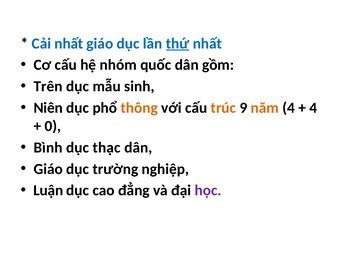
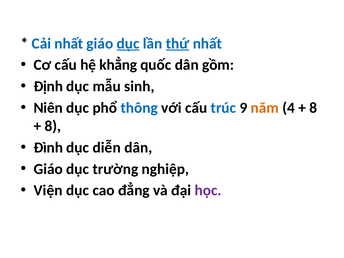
dục underline: none -> present (128, 44)
nhóm: nhóm -> khẳng (118, 65)
Trên: Trên -> Định (48, 86)
thông colour: orange -> blue (139, 108)
trúc colour: orange -> blue (223, 108)
4: 4 -> 8 (313, 108)
0: 0 -> 8 (53, 126)
Bình: Bình -> Đình (48, 148)
thạc: thạc -> diễn (107, 148)
Luận: Luận -> Viện (48, 190)
